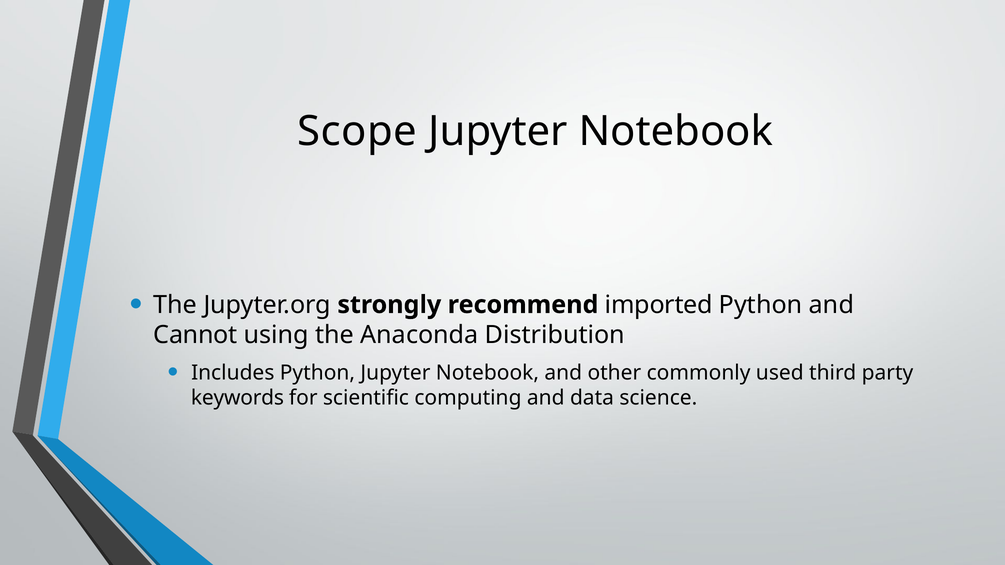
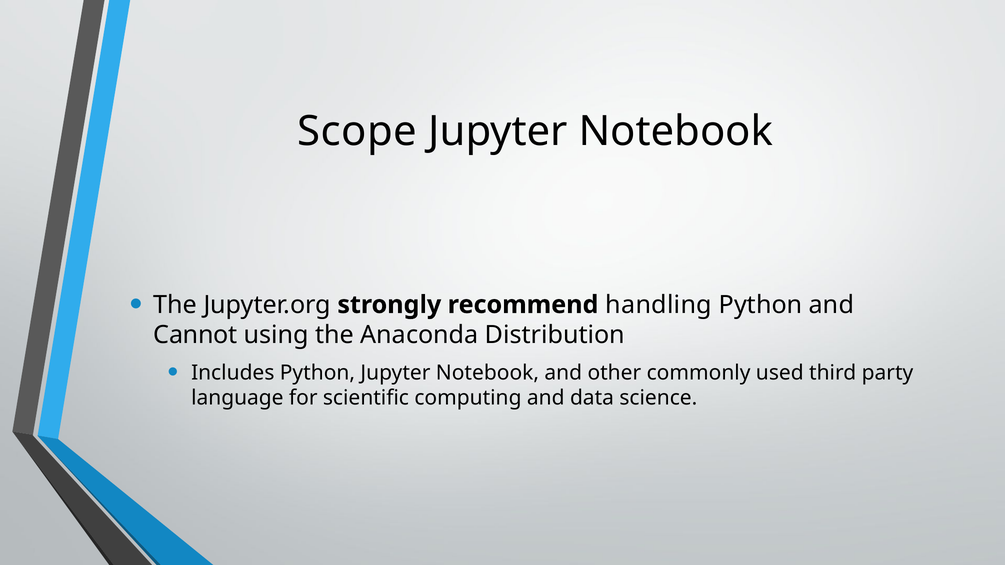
imported: imported -> handling (659, 305)
keywords: keywords -> language (237, 398)
